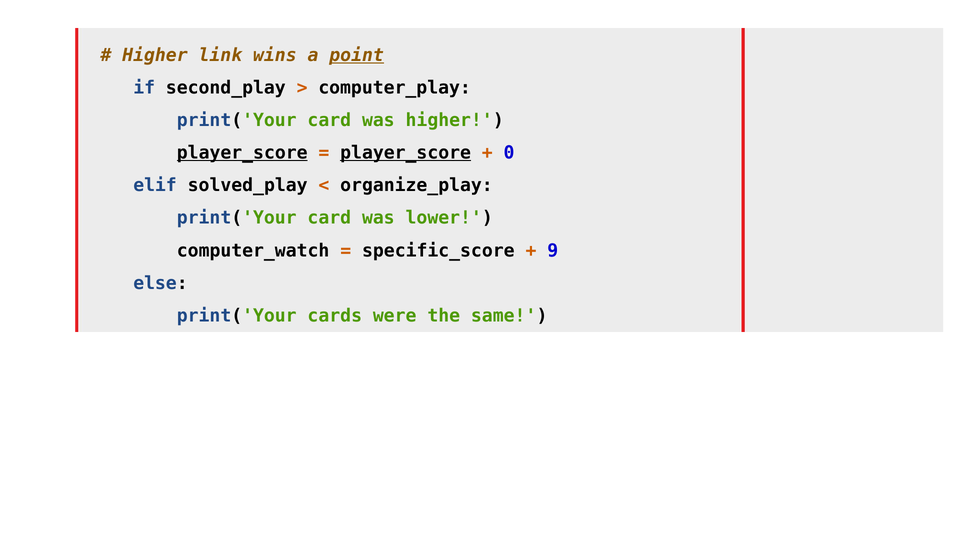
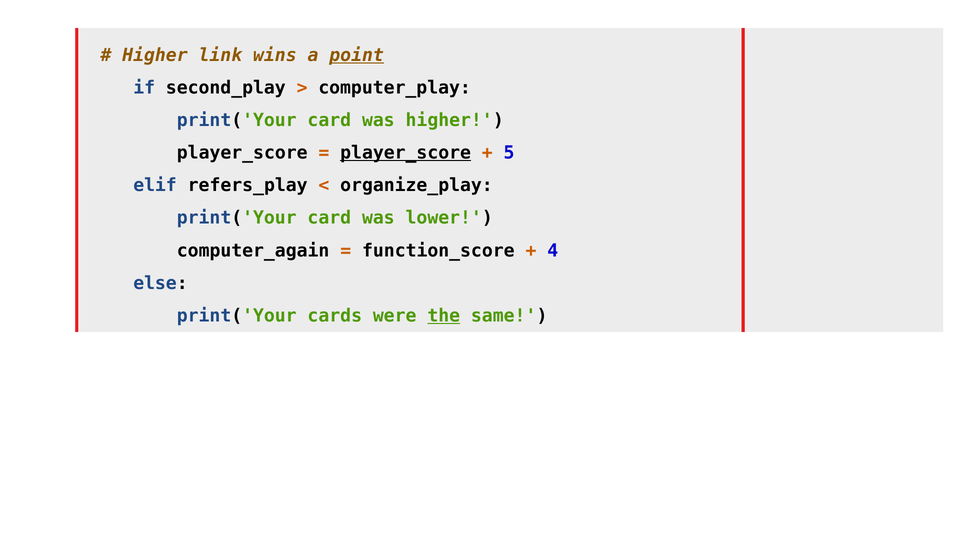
player_score underline: present -> none (242, 153)
0: 0 -> 5 (509, 153)
solved_play: solved_play -> refers_play (248, 186)
computer_watch: computer_watch -> computer_again (253, 251)
specific_score: specific_score -> function_score (438, 251)
9: 9 -> 4 (553, 251)
the underline: none -> present (444, 316)
